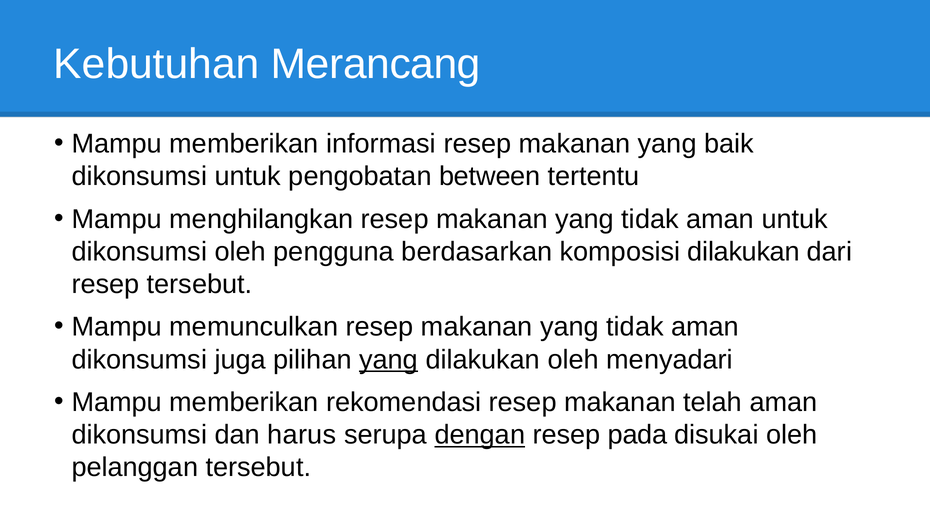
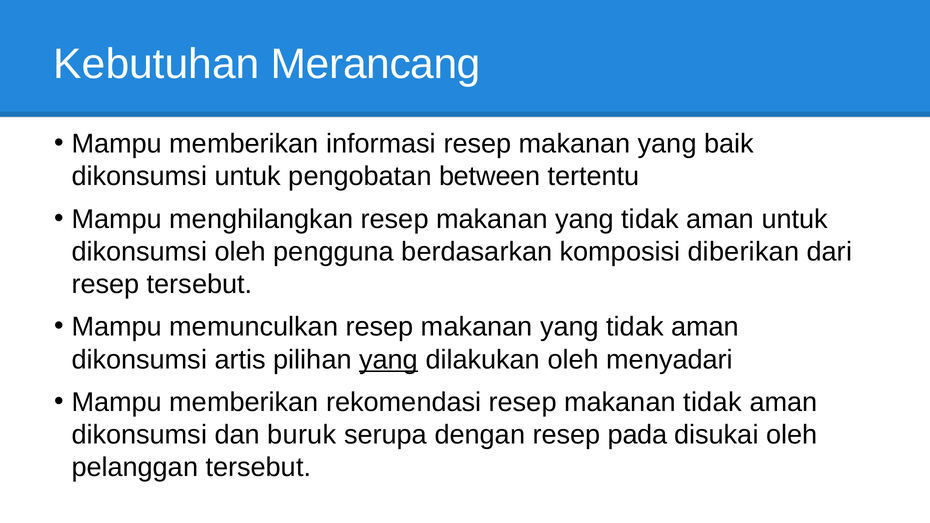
komposisi dilakukan: dilakukan -> diberikan (743, 252)
juga: juga -> artis (240, 360)
makanan telah: telah -> tidak (712, 403)
harus: harus -> buruk (302, 435)
dengan underline: present -> none (480, 435)
